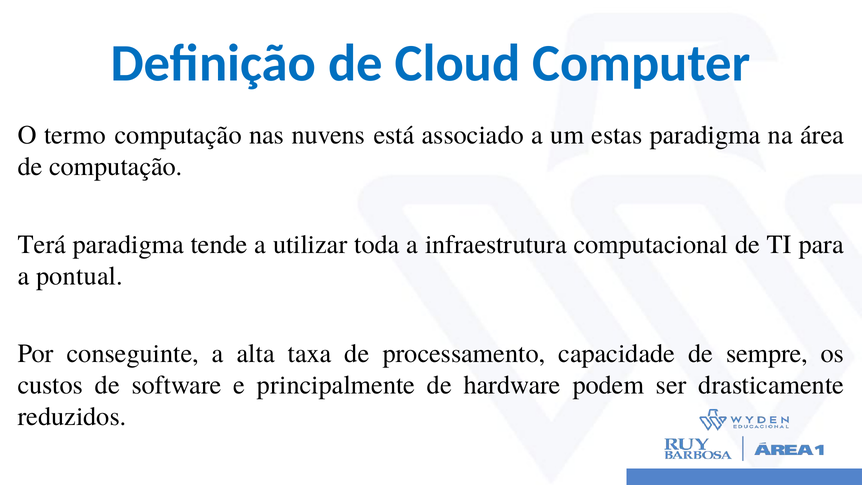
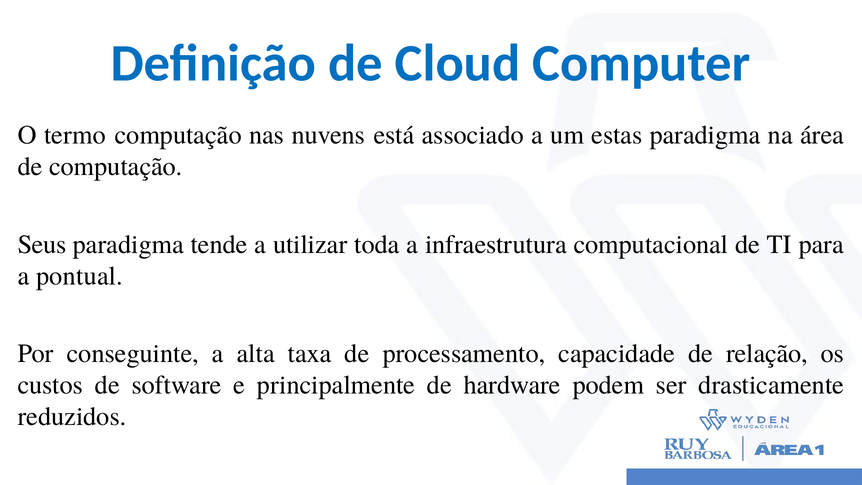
Terá: Terá -> Seus (42, 244)
sempre: sempre -> relação (767, 353)
